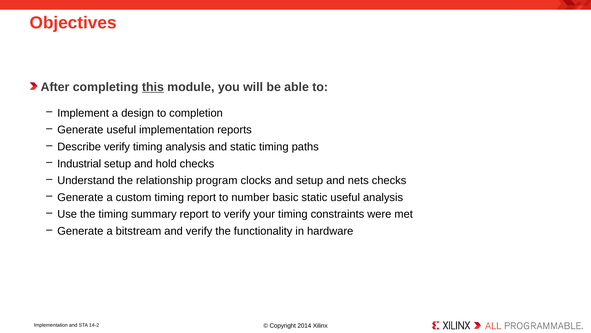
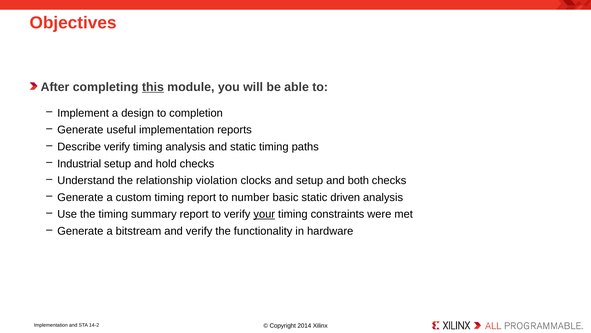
program: program -> violation (217, 180)
nets: nets -> both (358, 180)
static useful: useful -> driven (345, 197)
your underline: none -> present (264, 214)
